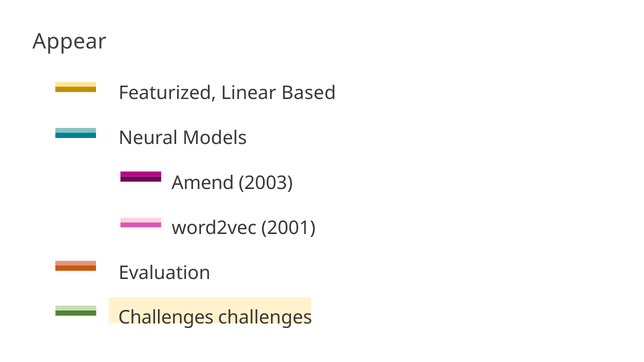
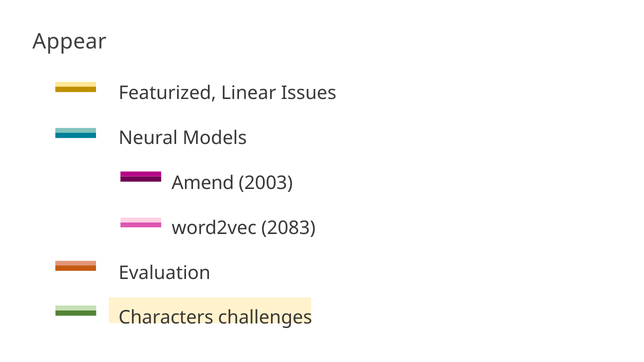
Based: Based -> Issues (309, 93)
2001: 2001 -> 2083 (288, 228)
Challenges: Challenges -> Characters (166, 318)
